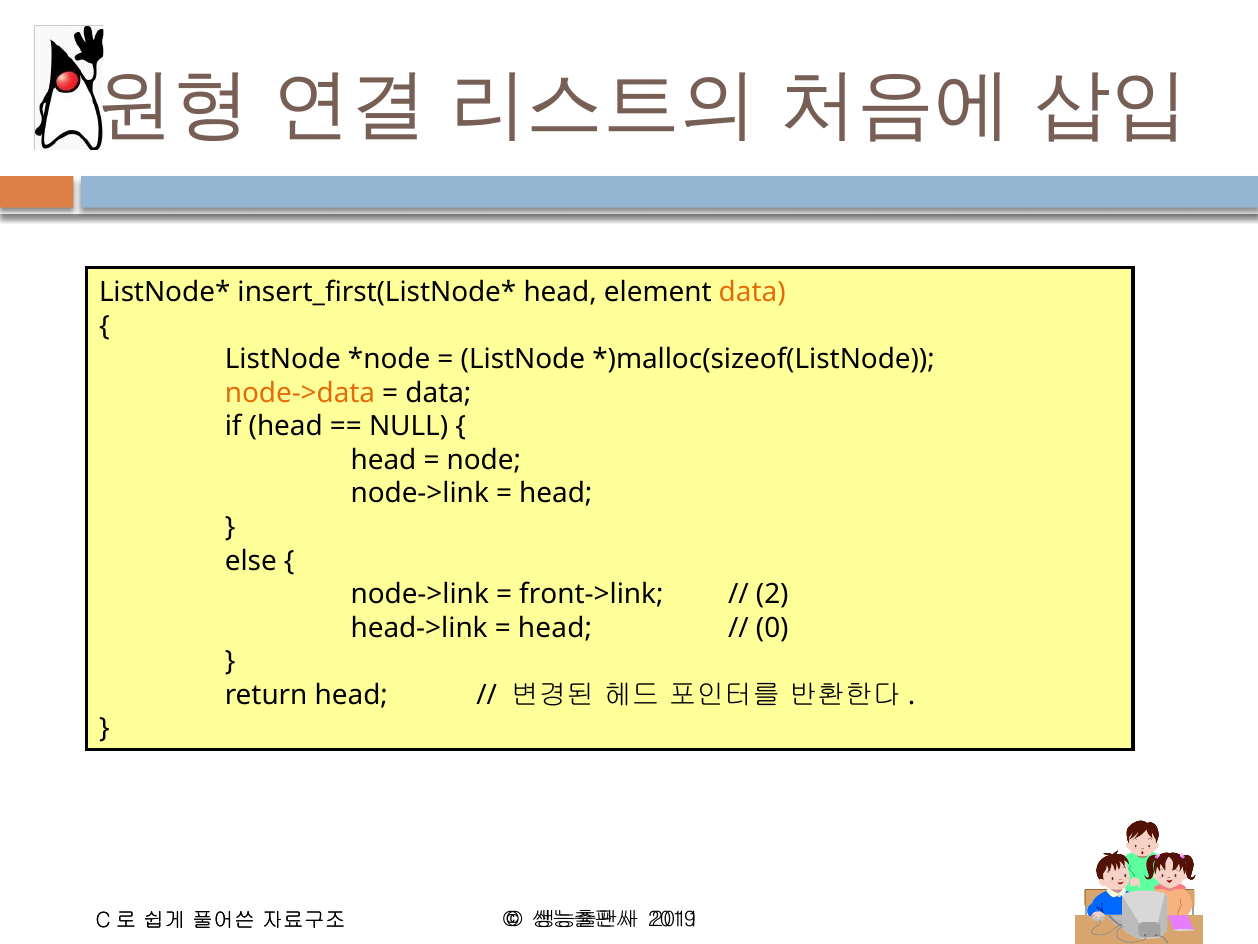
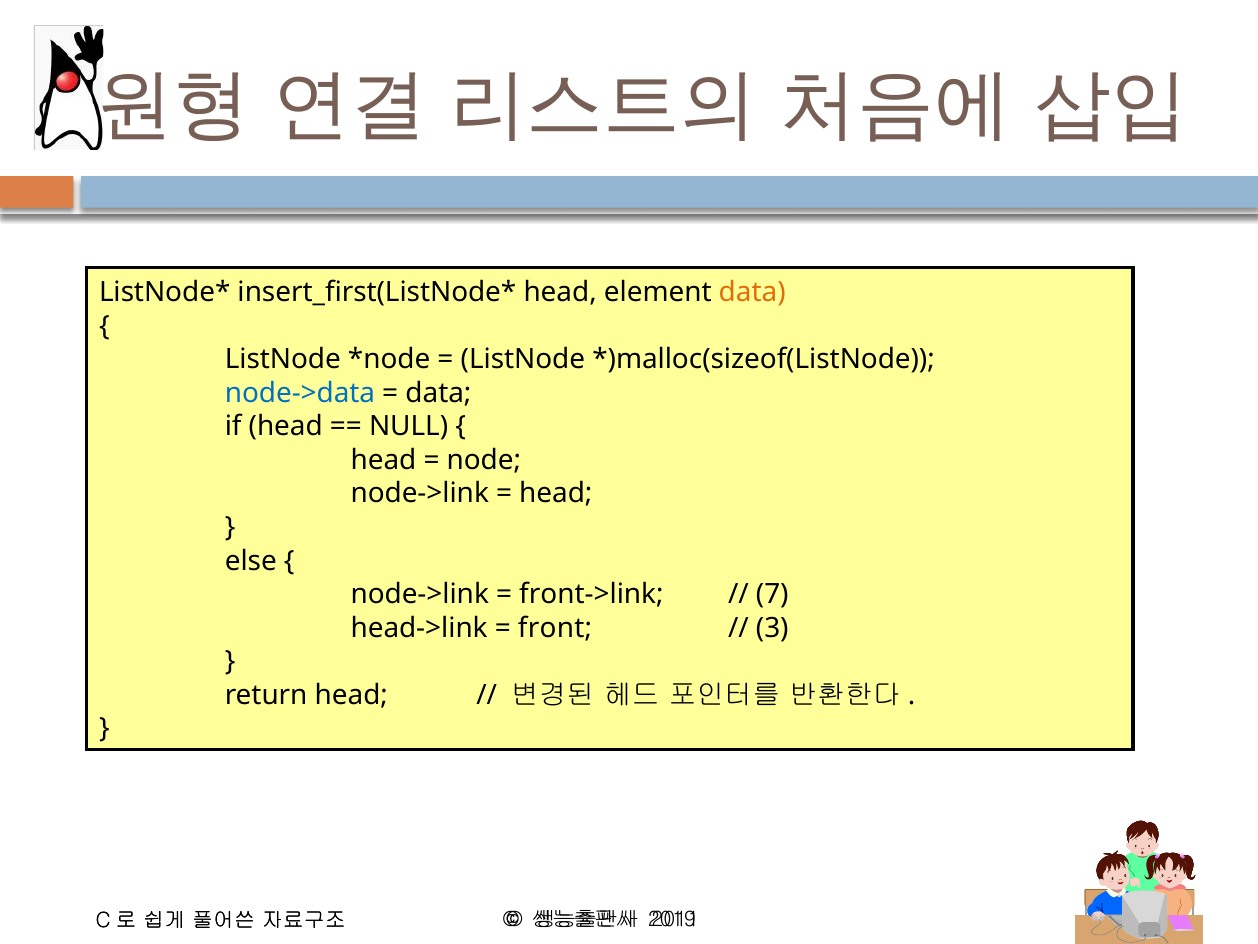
node->data colour: orange -> blue (300, 393)
2: 2 -> 7 (772, 594)
head: head -> front (555, 628)
0: 0 -> 3 (772, 628)
